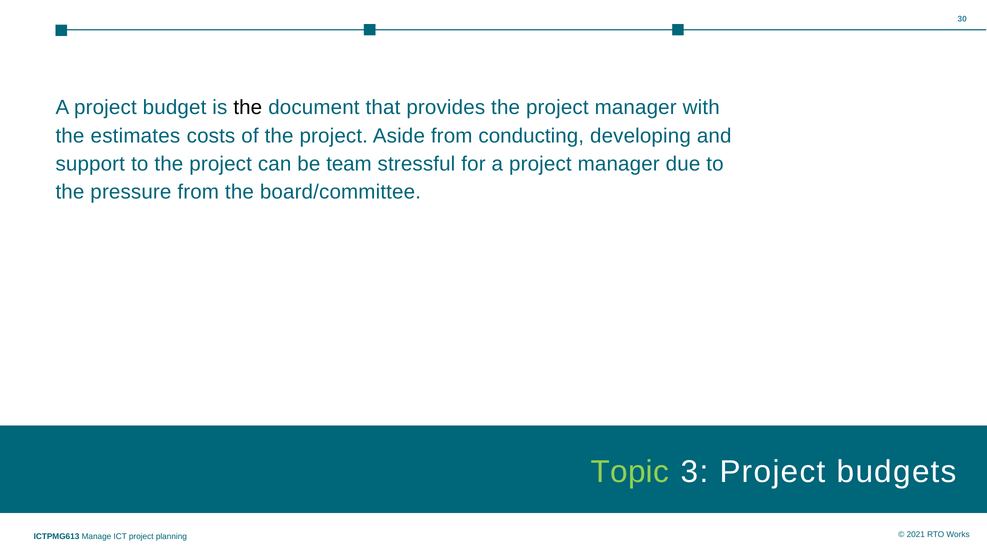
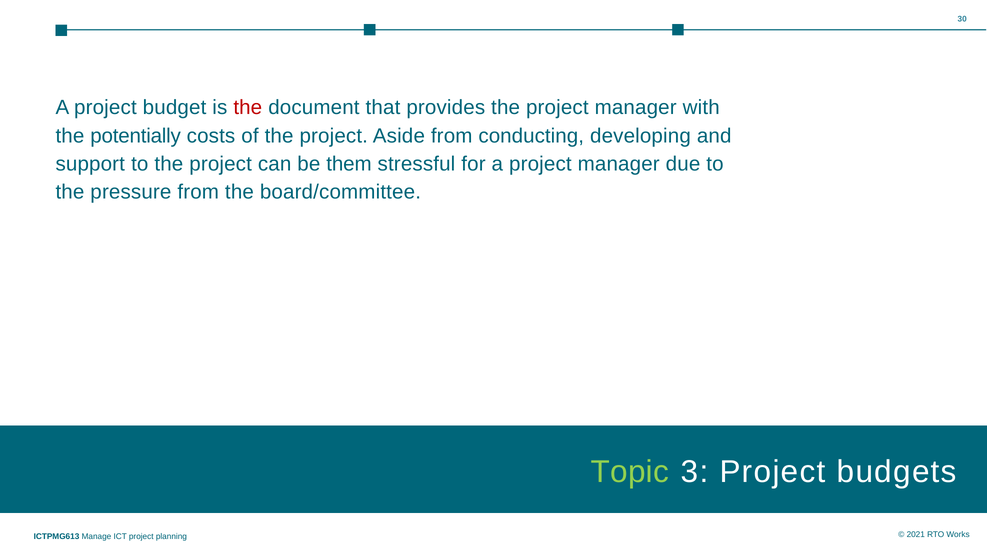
the colour: black -> red (248, 108)
estimates: estimates -> potentially (136, 136)
team: team -> them (349, 164)
